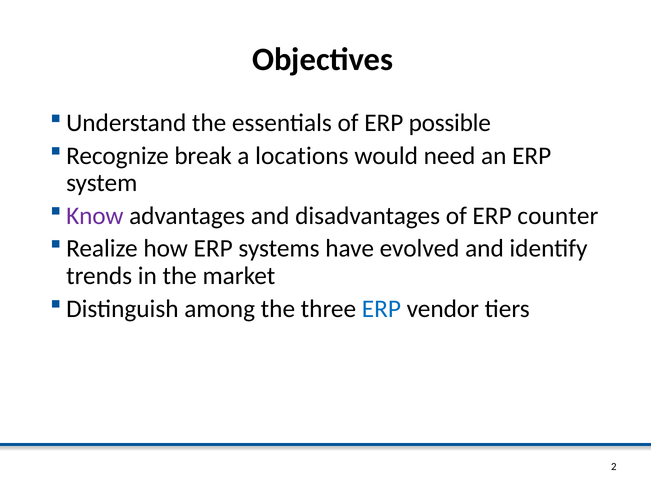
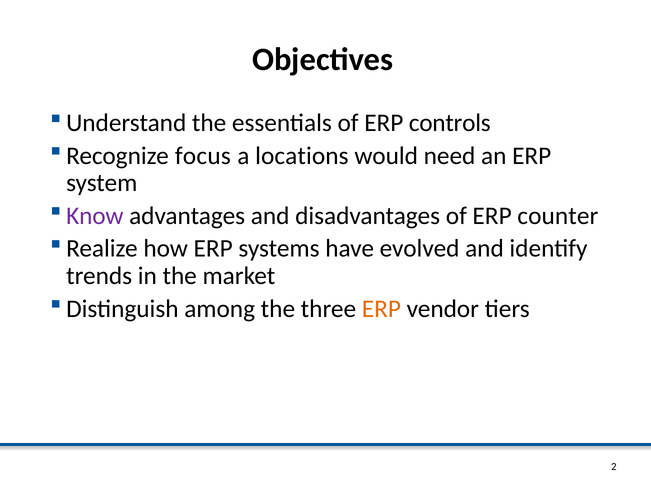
possible: possible -> controls (450, 123)
break: break -> focus (203, 156)
ERP colour: blue -> orange (381, 309)
